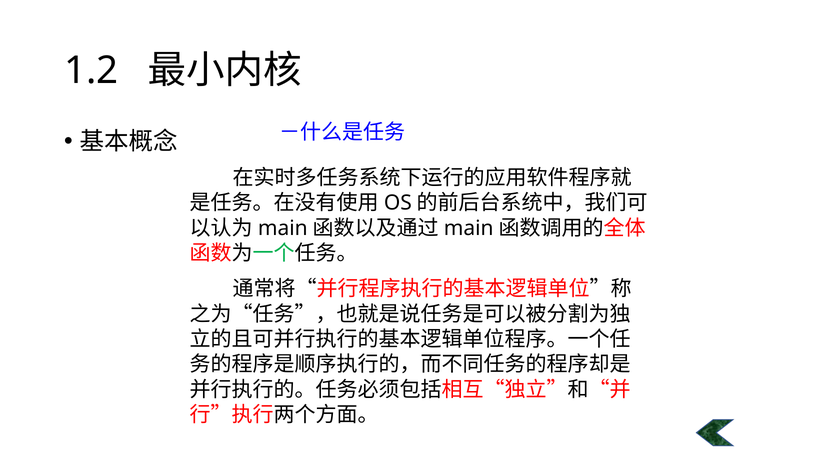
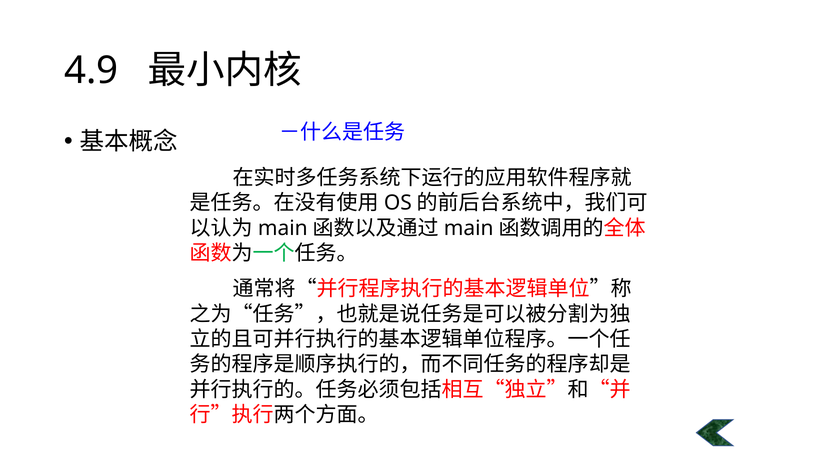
1.2: 1.2 -> 4.9 (91, 71)
